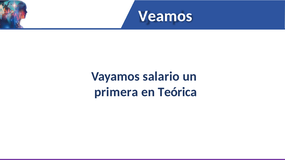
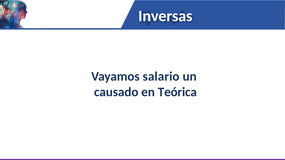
Veamos: Veamos -> Inversas (165, 16)
primera: primera -> causado (116, 92)
